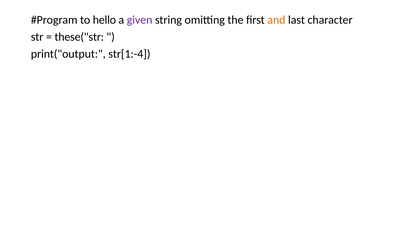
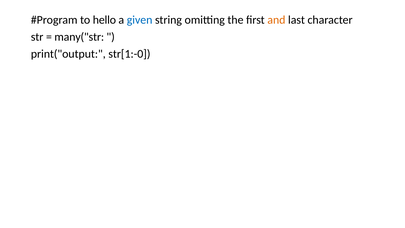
given colour: purple -> blue (140, 20)
these("str: these("str -> many("str (79, 37)
str[1:-4: str[1:-4 -> str[1:-0 (129, 54)
